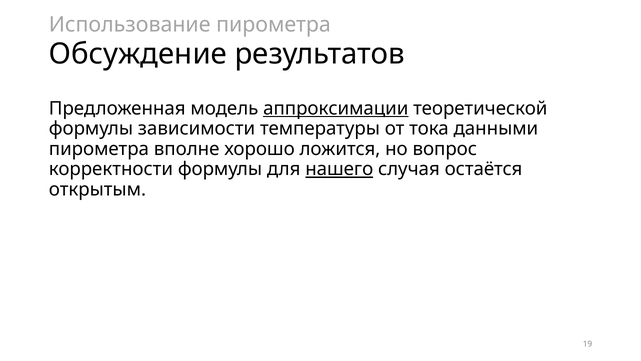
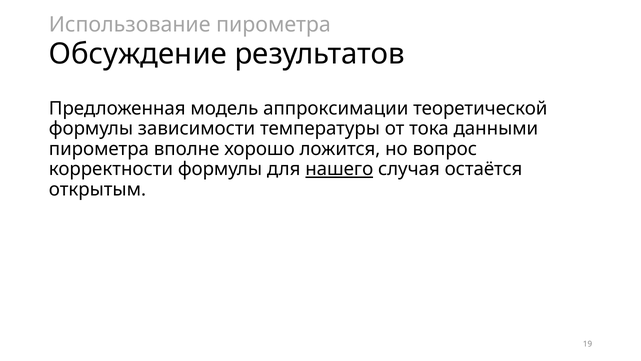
аппроксимации underline: present -> none (336, 108)
